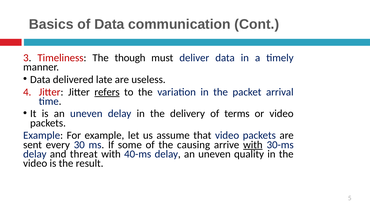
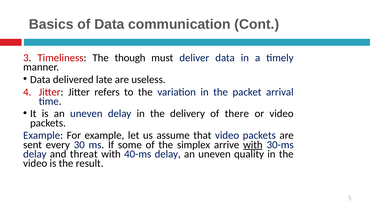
refers underline: present -> none (107, 92)
terms: terms -> there (237, 114)
causing: causing -> simplex (194, 145)
